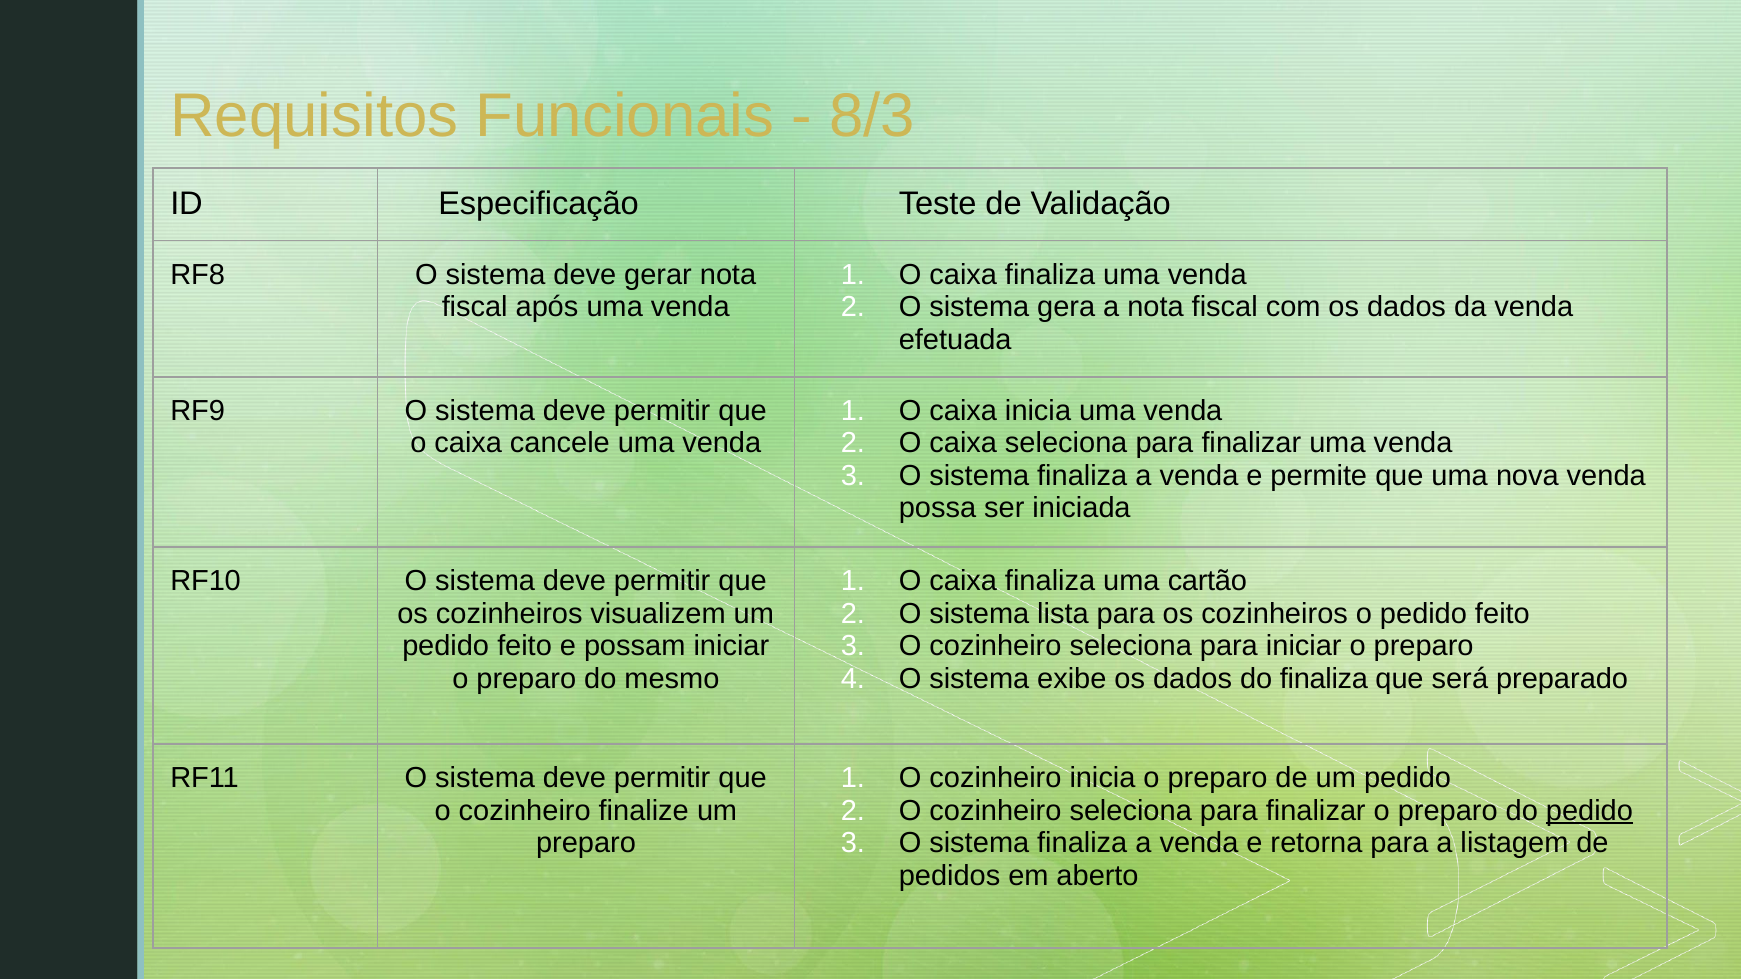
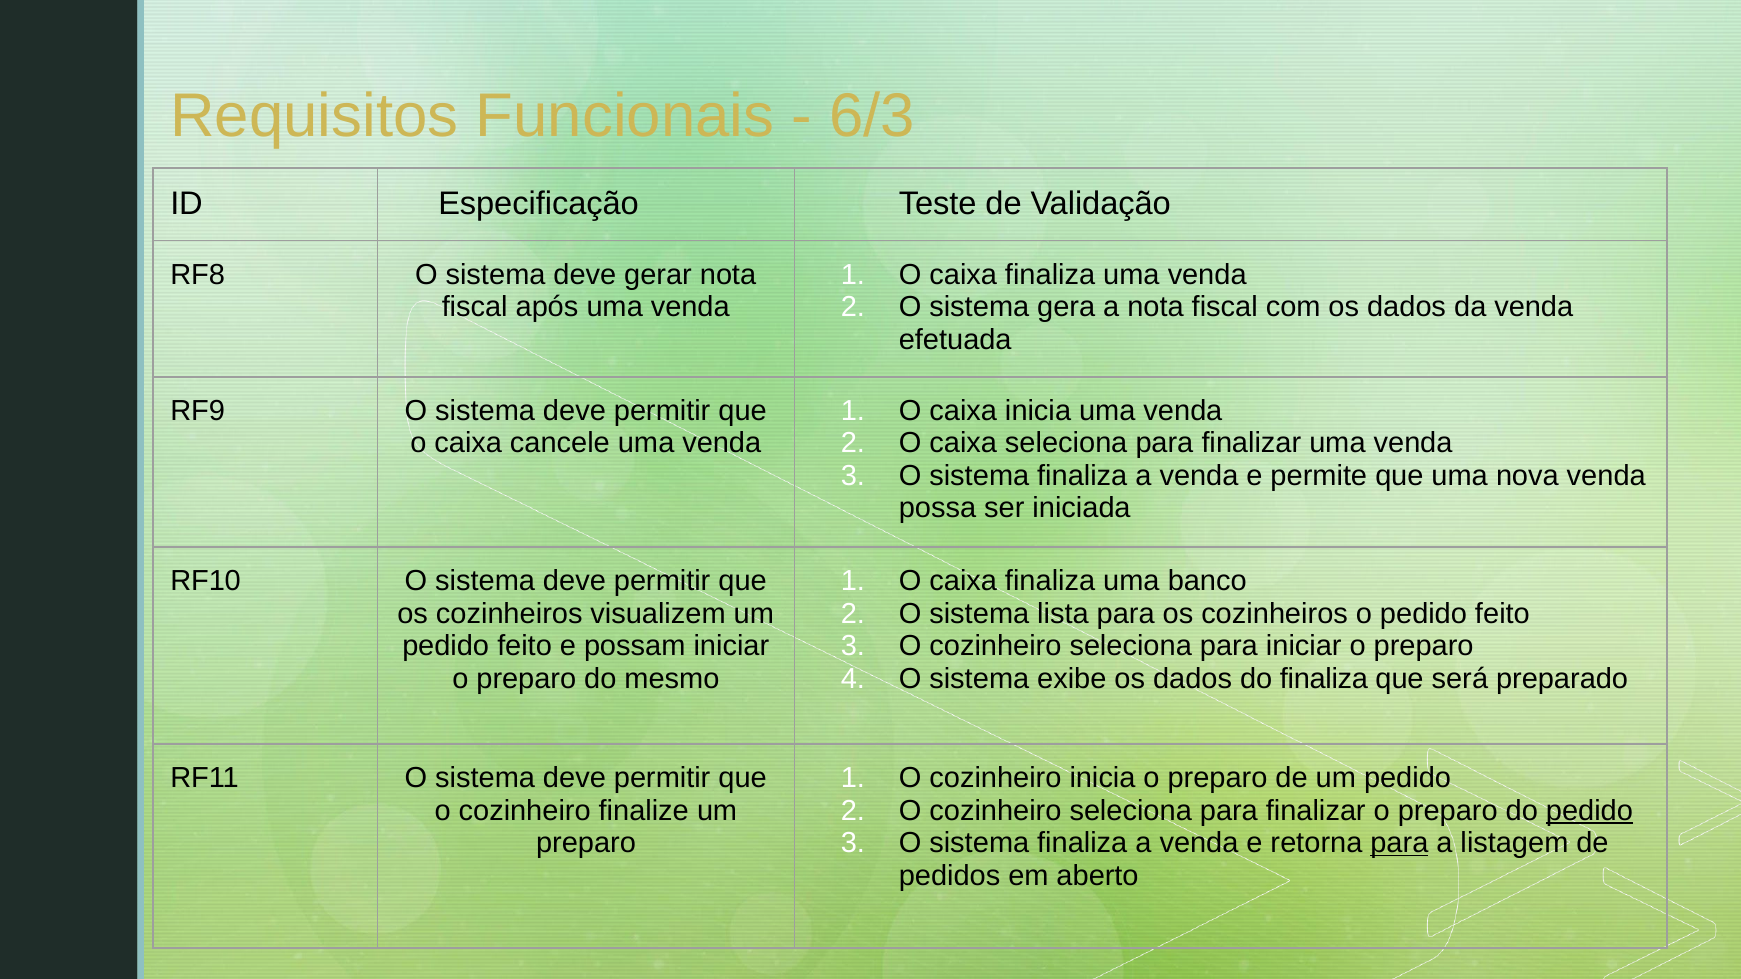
8/3: 8/3 -> 6/3 (872, 116)
cartão: cartão -> banco (1207, 581)
para underline: none -> present (1399, 843)
